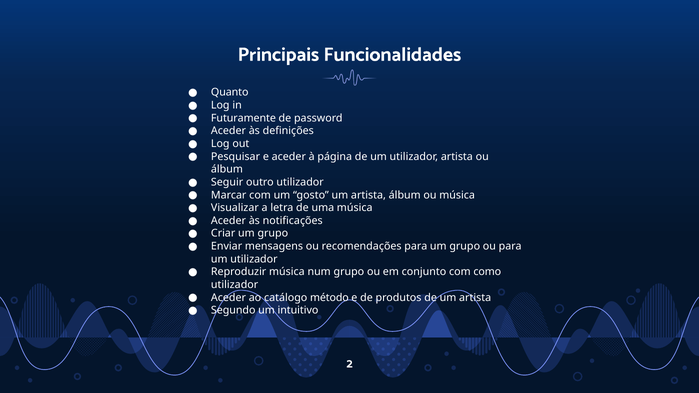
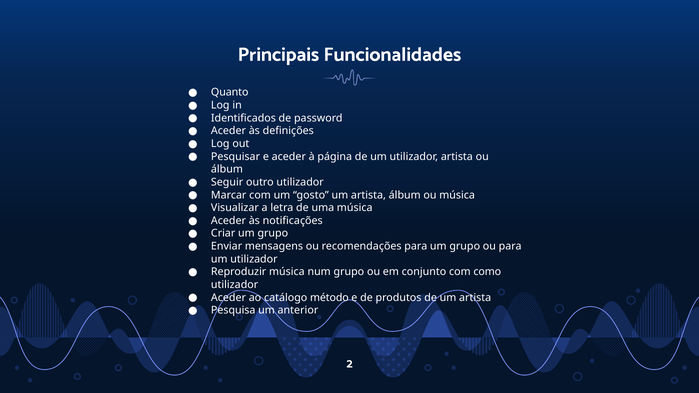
Futuramente: Futuramente -> Identificados (243, 118)
Segundo: Segundo -> Pesquisa (233, 311)
intuitivo: intuitivo -> anterior (298, 311)
